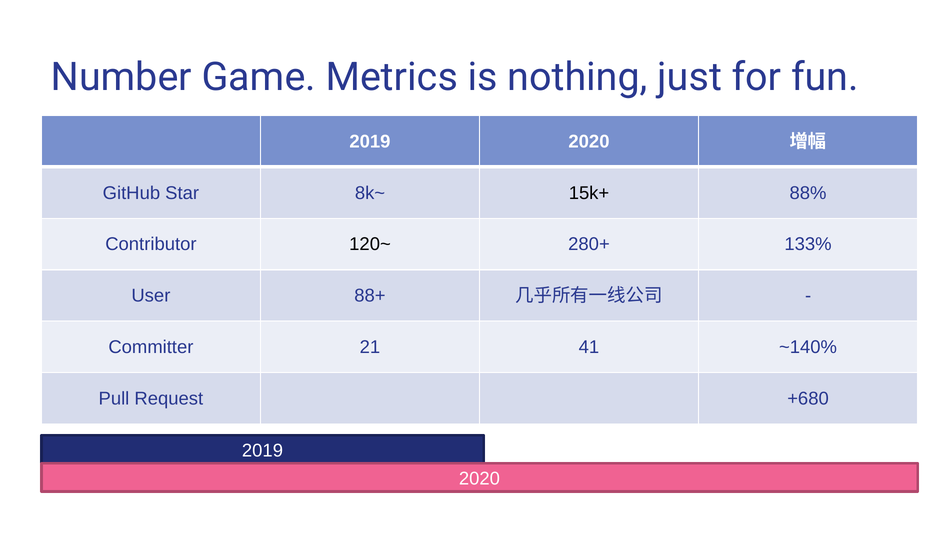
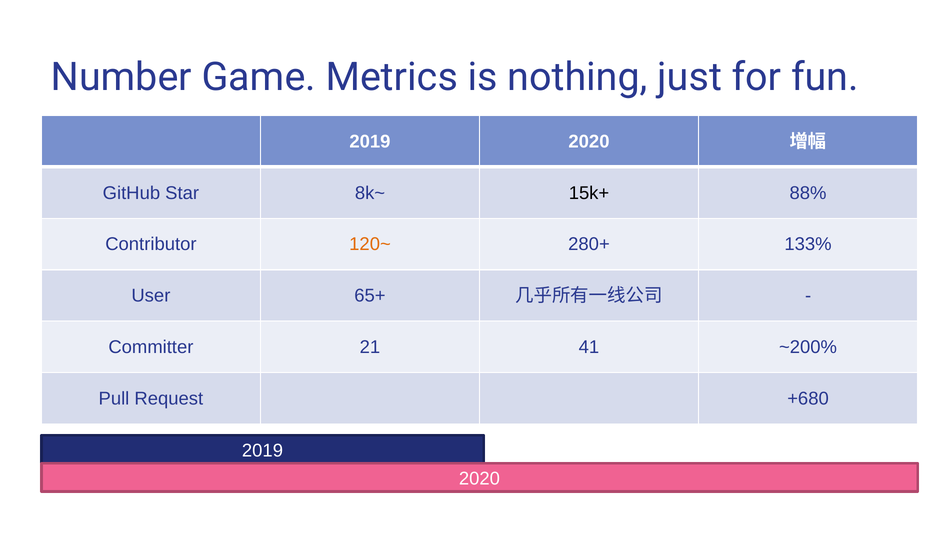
120~ colour: black -> orange (370, 244)
88+: 88+ -> 65+ (370, 296)
~140%: ~140% -> ~200% (808, 347)
